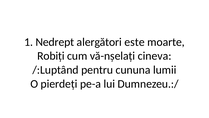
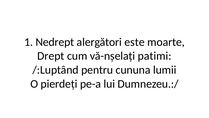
Robiți: Robiți -> Drept (51, 56)
cineva: cineva -> patimi (155, 56)
